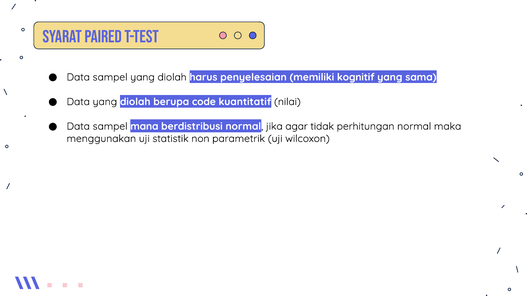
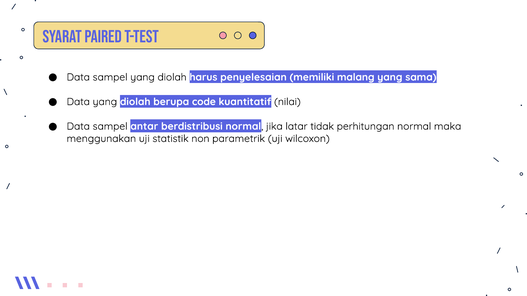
kognitif: kognitif -> malang (356, 77)
mana: mana -> antar (144, 126)
agar: agar -> latar (297, 126)
